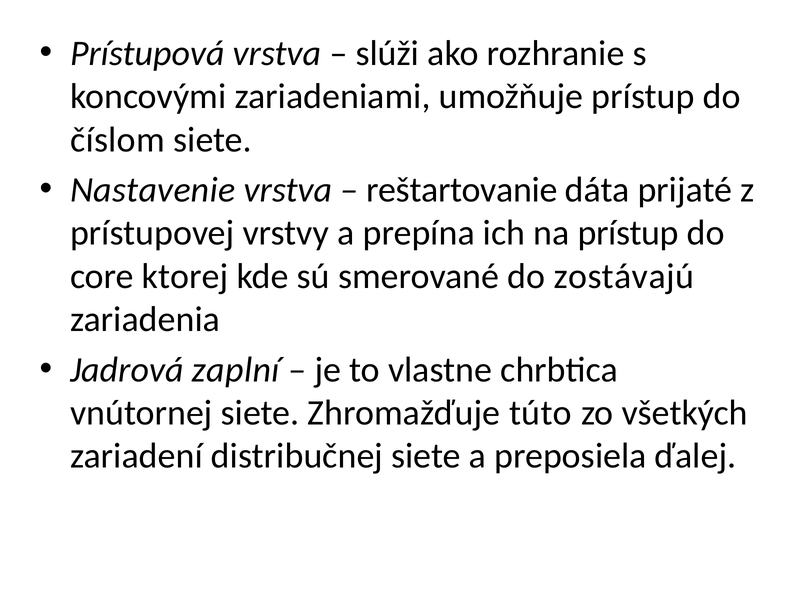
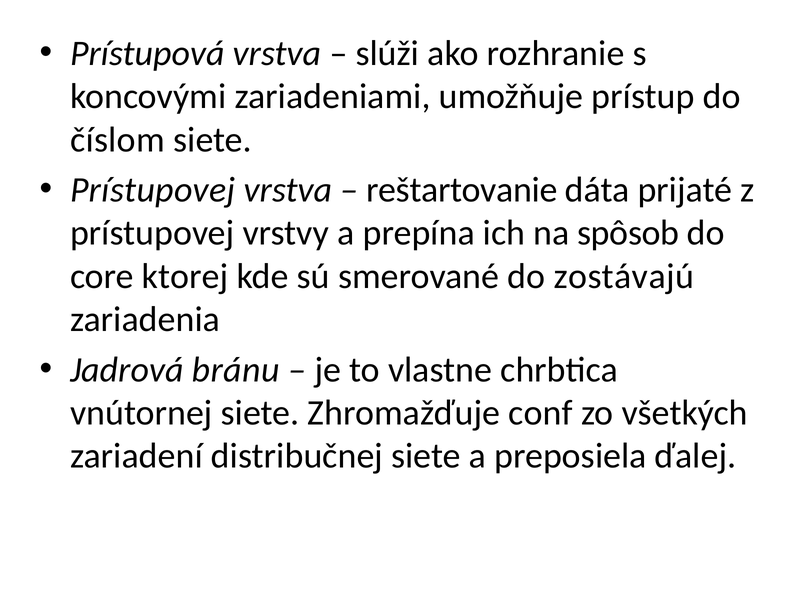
Nastavenie: Nastavenie -> Prístupovej (153, 190)
na prístup: prístup -> spôsob (628, 233)
zaplní: zaplní -> bránu (236, 370)
túto: túto -> conf (541, 413)
